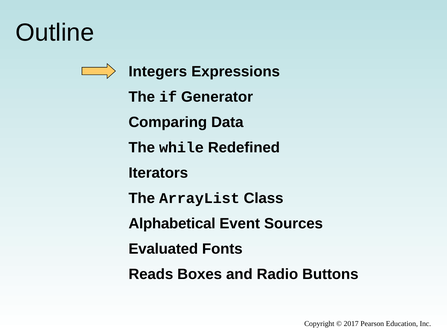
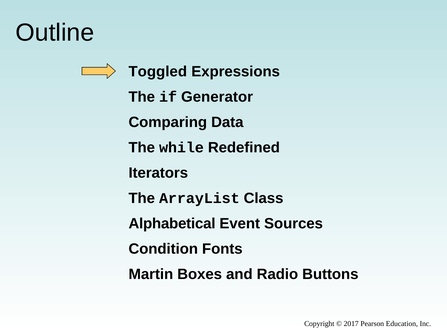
Integers: Integers -> Toggled (158, 72)
Evaluated: Evaluated -> Condition (163, 249)
Reads: Reads -> Martin (151, 274)
